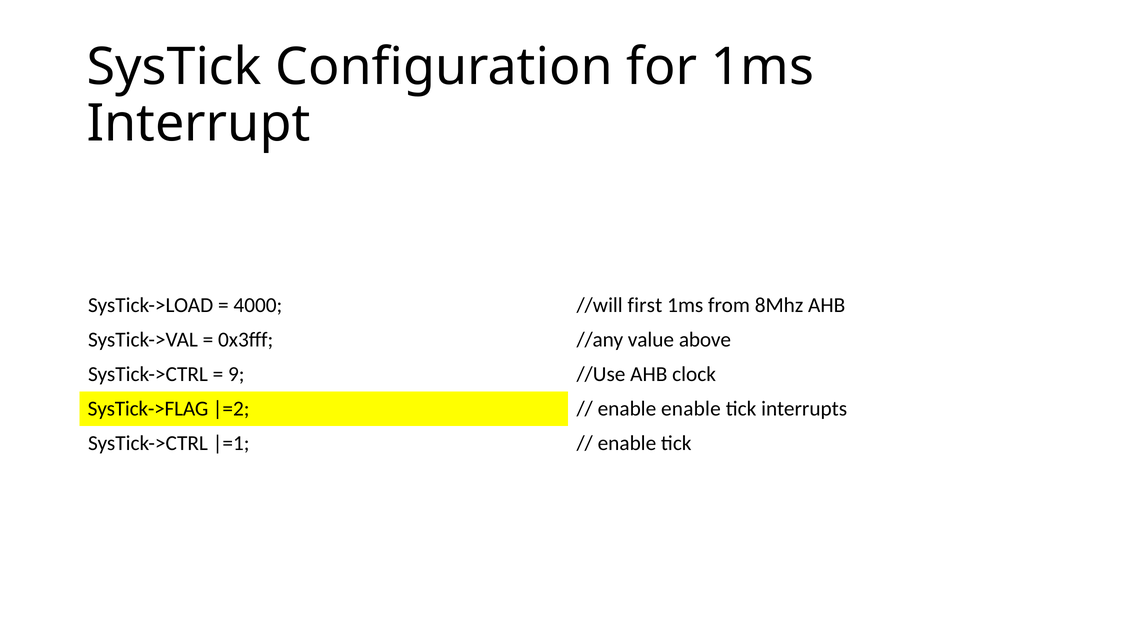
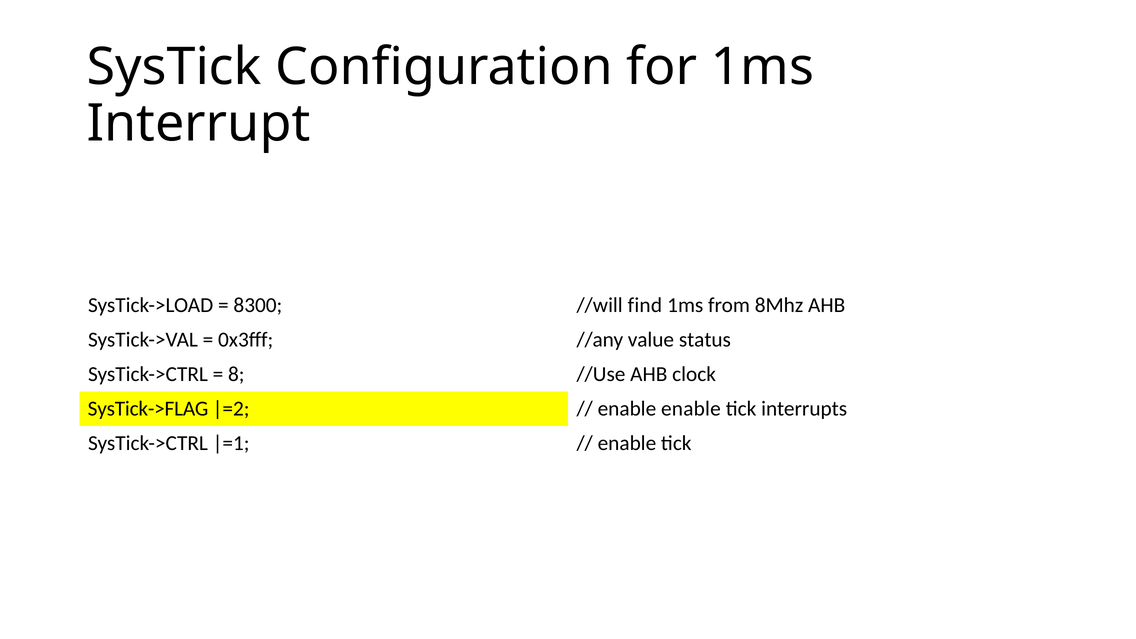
4000: 4000 -> 8300 (258, 305)
first: first -> find (645, 305)
above: above -> status (705, 340)
9: 9 -> 8 (236, 374)
